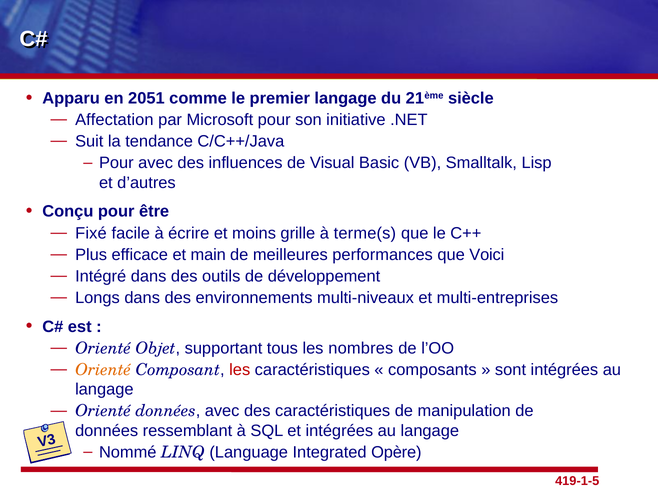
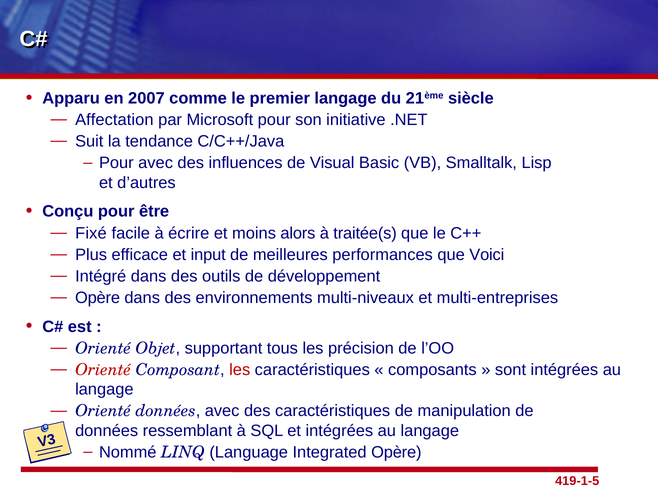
2051: 2051 -> 2007 (146, 98)
grille: grille -> alors (298, 233)
terme(s: terme(s -> traitée(s (365, 233)
main: main -> input (208, 255)
Longs: Longs -> Opère (98, 298)
nombres: nombres -> précision (361, 349)
Orienté colour: orange -> red (103, 370)
